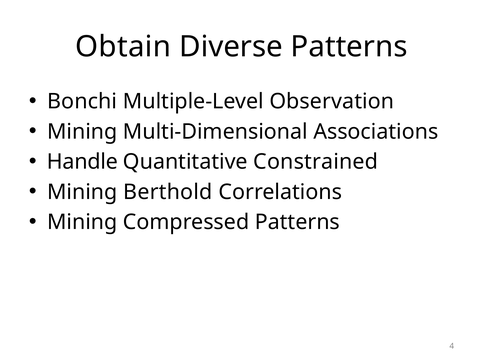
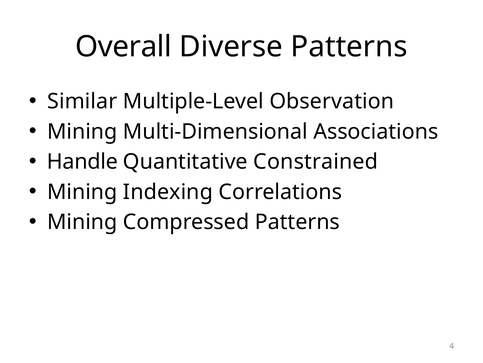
Obtain: Obtain -> Overall (123, 47)
Bonchi: Bonchi -> Similar (82, 101)
Berthold: Berthold -> Indexing (168, 192)
